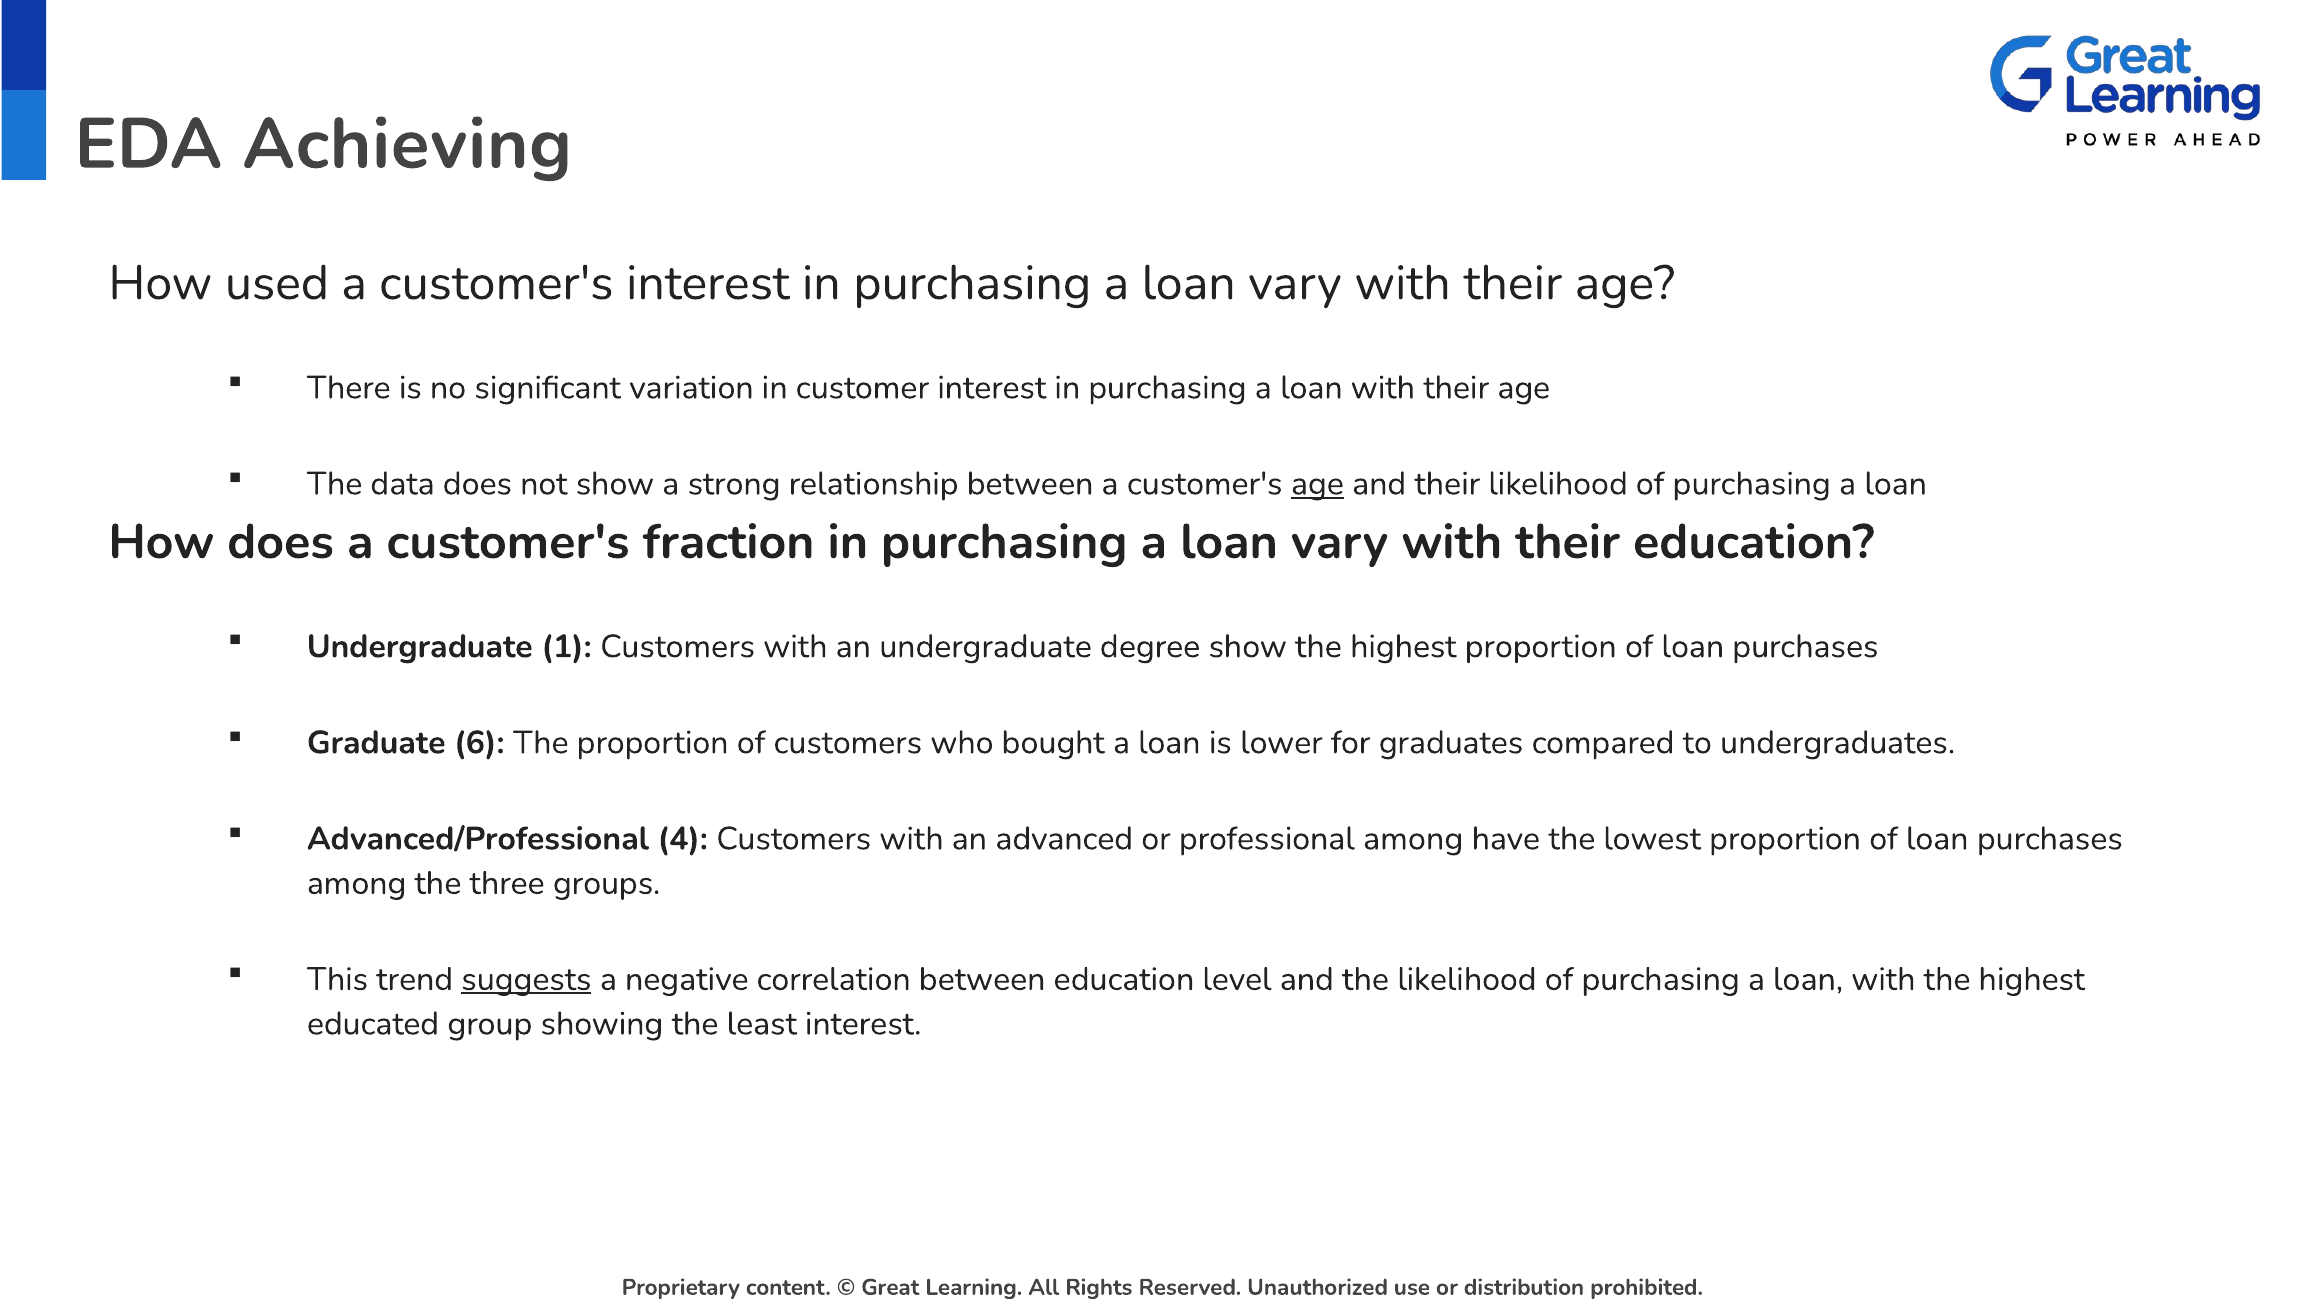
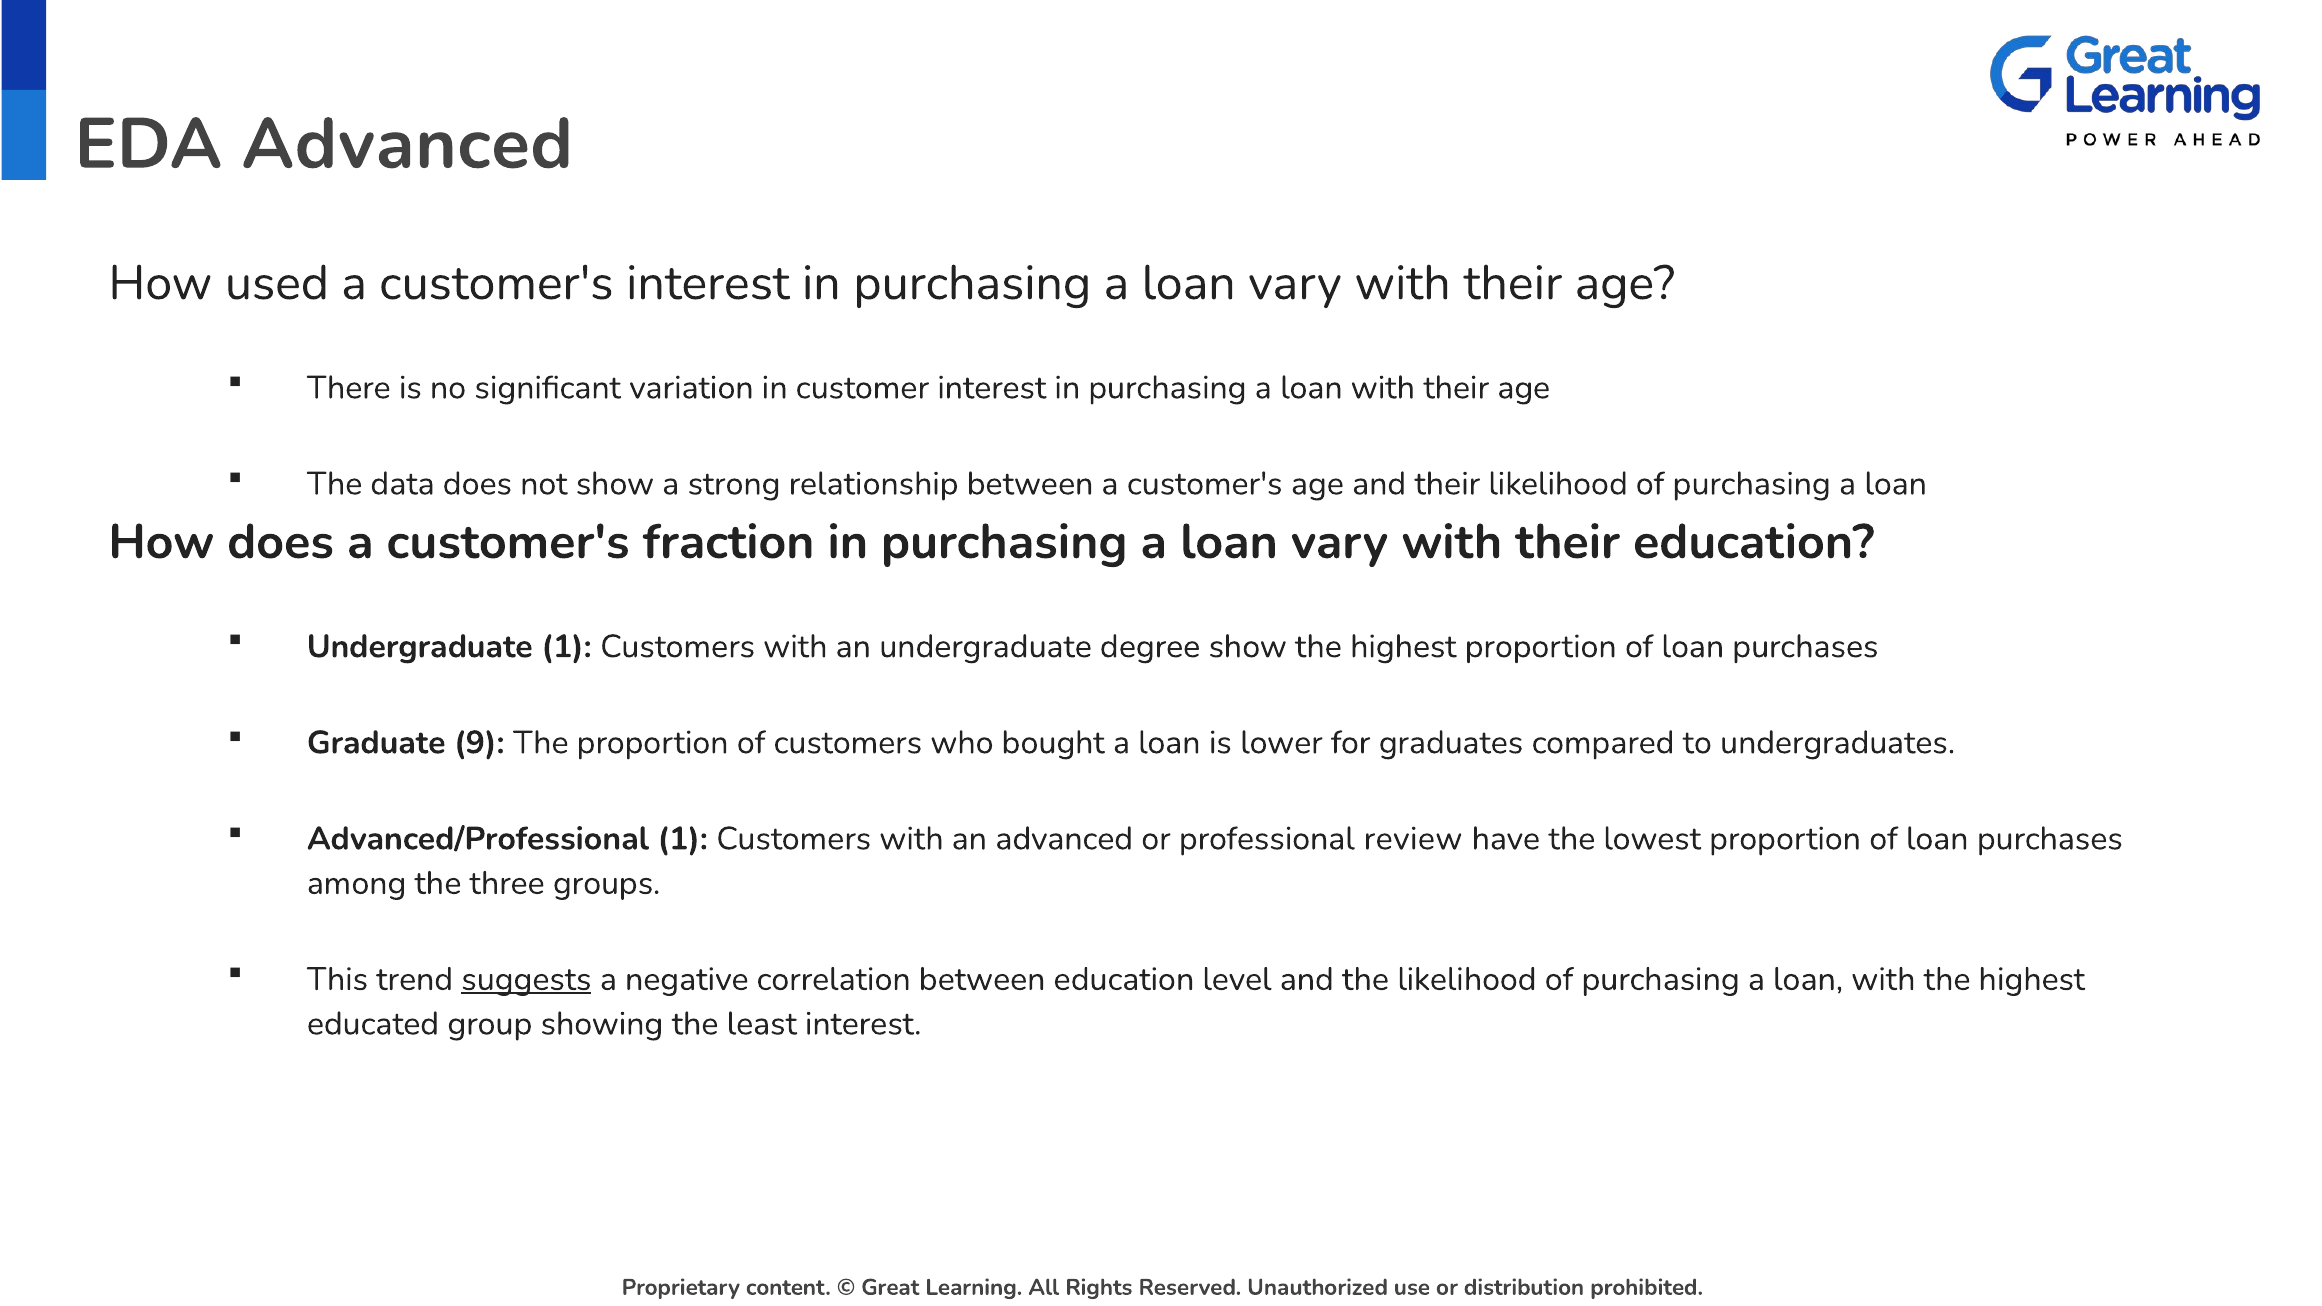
EDA Achieving: Achieving -> Advanced (407, 144)
age underline: present -> none (1317, 484)
6: 6 -> 9 (479, 743)
Advanced/Professional 4: 4 -> 1 (683, 839)
professional among: among -> review (1413, 839)
